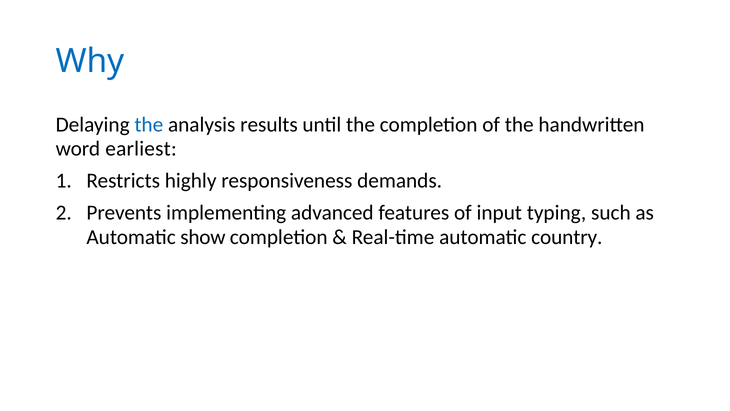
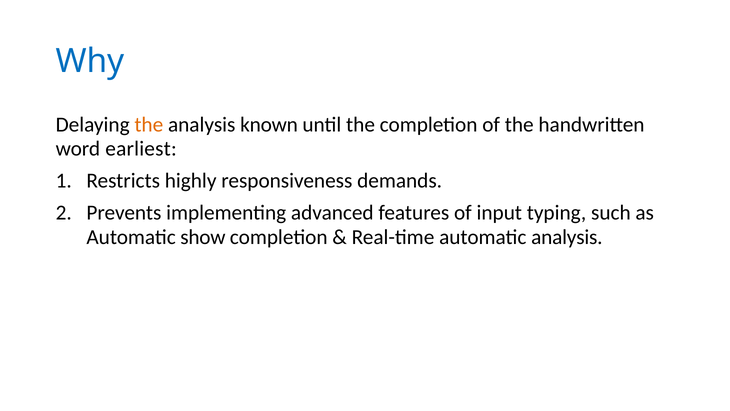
the colour: blue -> orange (149, 124)
results: results -> known (269, 124)
automatic country: country -> analysis (567, 237)
